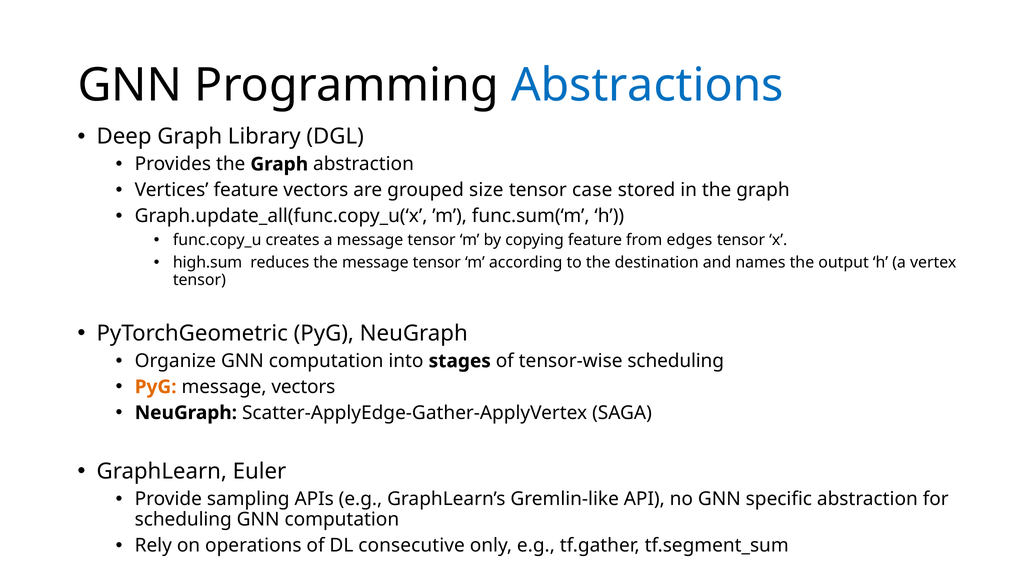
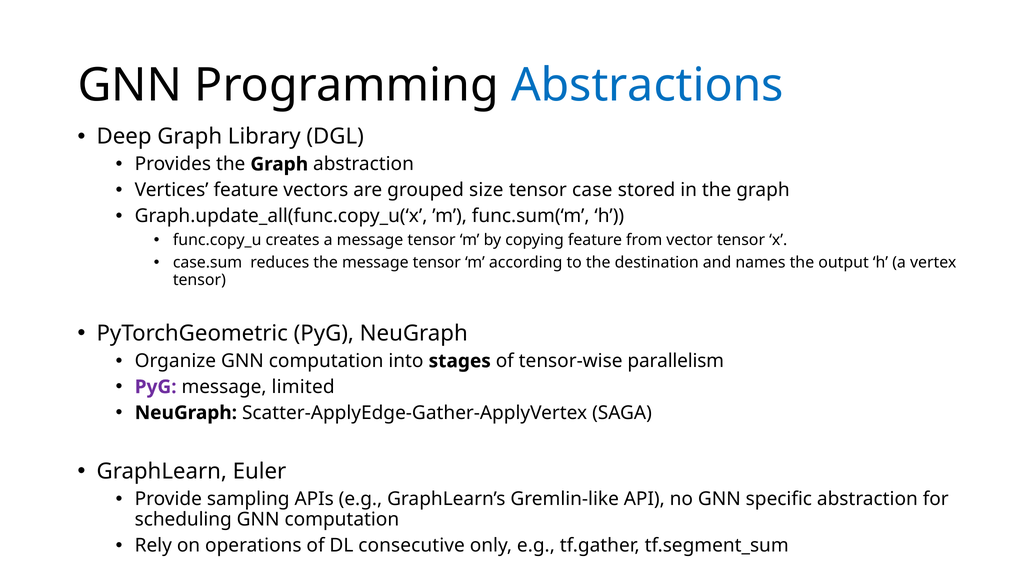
edges: edges -> vector (690, 240)
high.sum: high.sum -> case.sum (208, 263)
tensor-wise scheduling: scheduling -> parallelism (676, 361)
PyG colour: orange -> purple (156, 387)
message vectors: vectors -> limited (303, 387)
